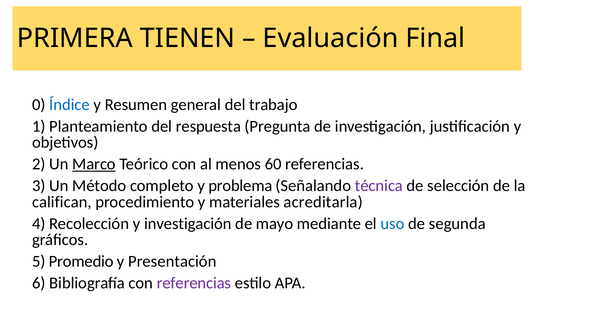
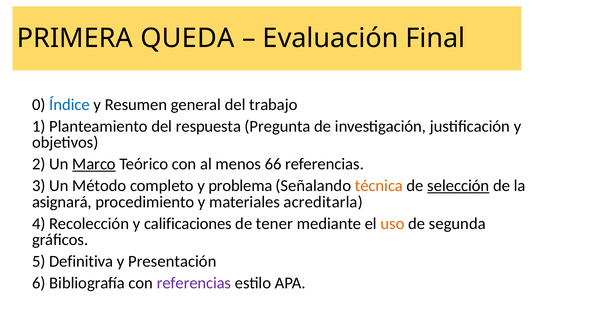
TIENEN: TIENEN -> QUEDA (187, 38)
60: 60 -> 66 (273, 164)
técnica colour: purple -> orange (379, 186)
selección underline: none -> present (458, 186)
califican: califican -> asignará (62, 202)
y investigación: investigación -> calificaciones (188, 224)
mayo: mayo -> tener (274, 224)
uso colour: blue -> orange (393, 224)
Promedio: Promedio -> Definitiva (81, 261)
